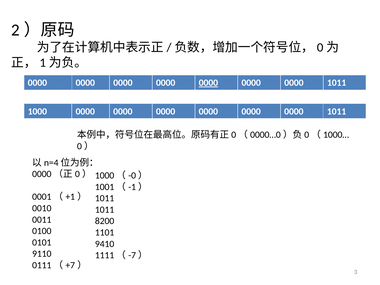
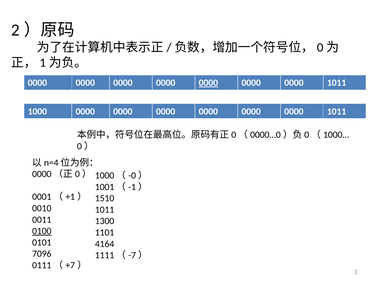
1011: 1011 -> 1510 (105, 198)
8200: 8200 -> 1300 (105, 221)
0100 underline: none -> present (42, 231)
9410: 9410 -> 4164 (105, 244)
9110: 9110 -> 7096 (42, 254)
